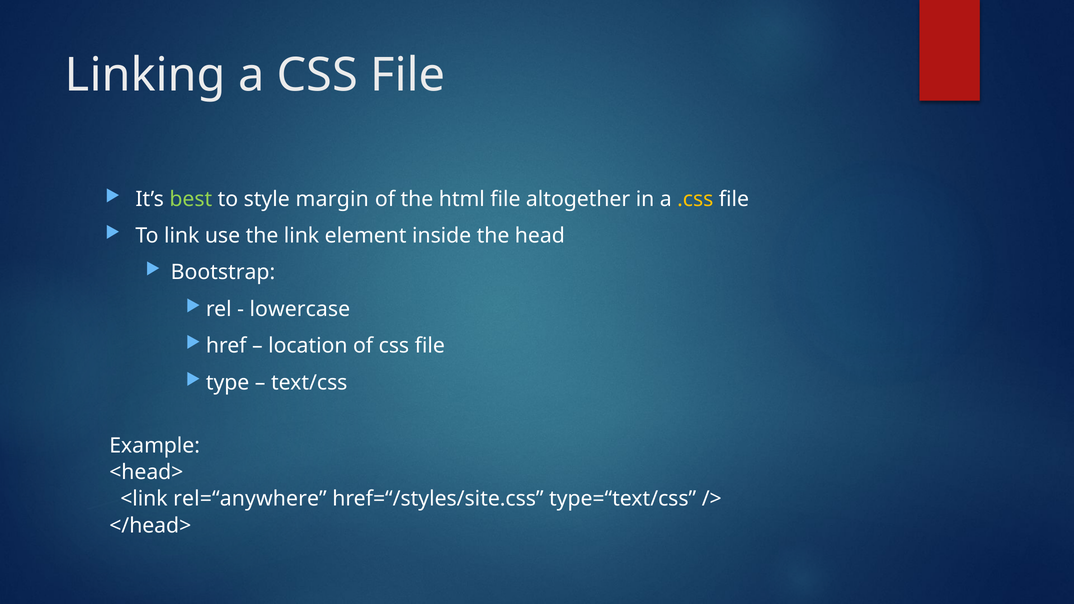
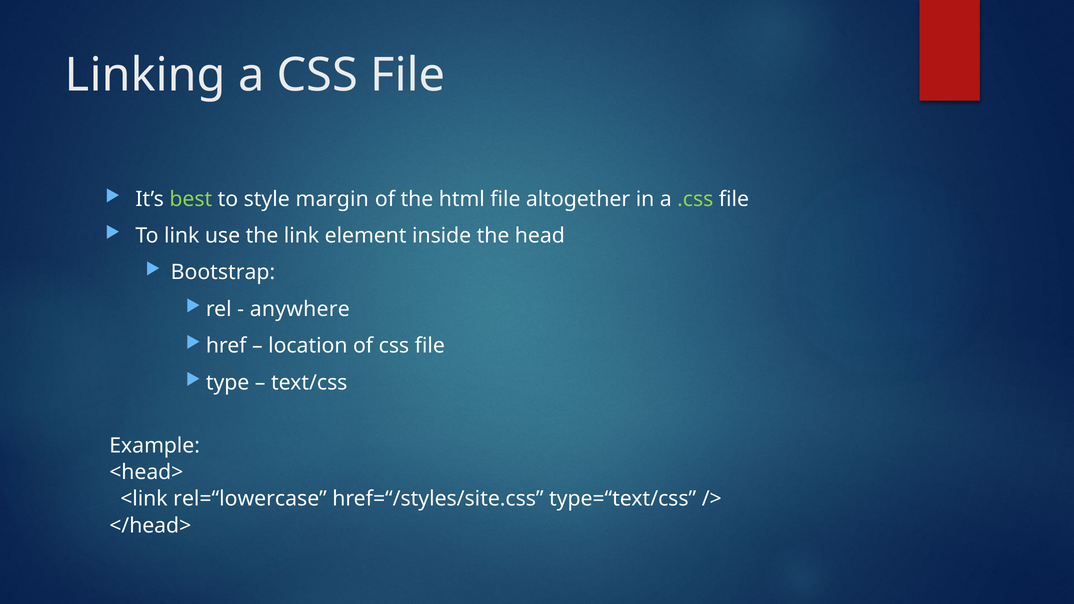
.css colour: yellow -> light green (695, 199)
lowercase: lowercase -> anywhere (300, 309)
rel=“anywhere: rel=“anywhere -> rel=“lowercase (250, 499)
